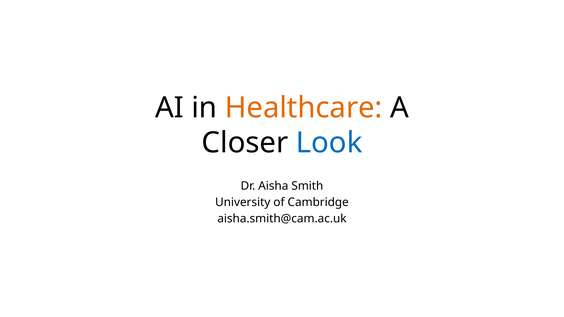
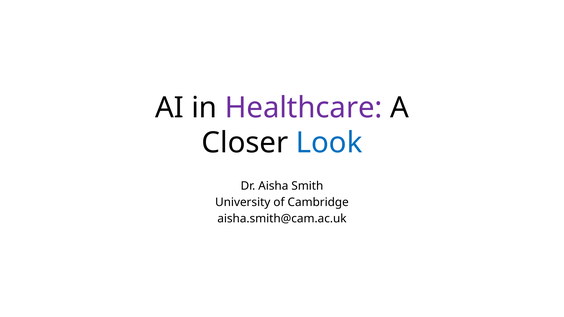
Healthcare colour: orange -> purple (304, 108)
